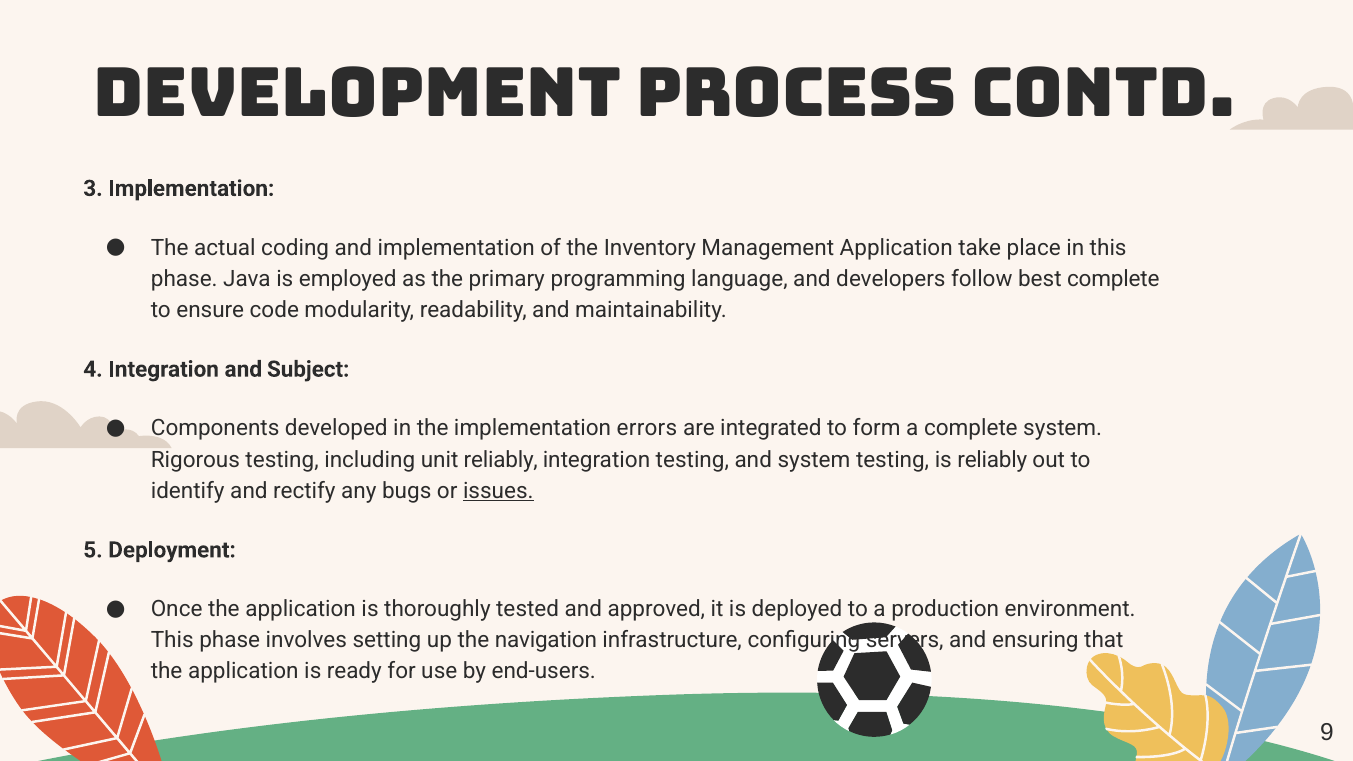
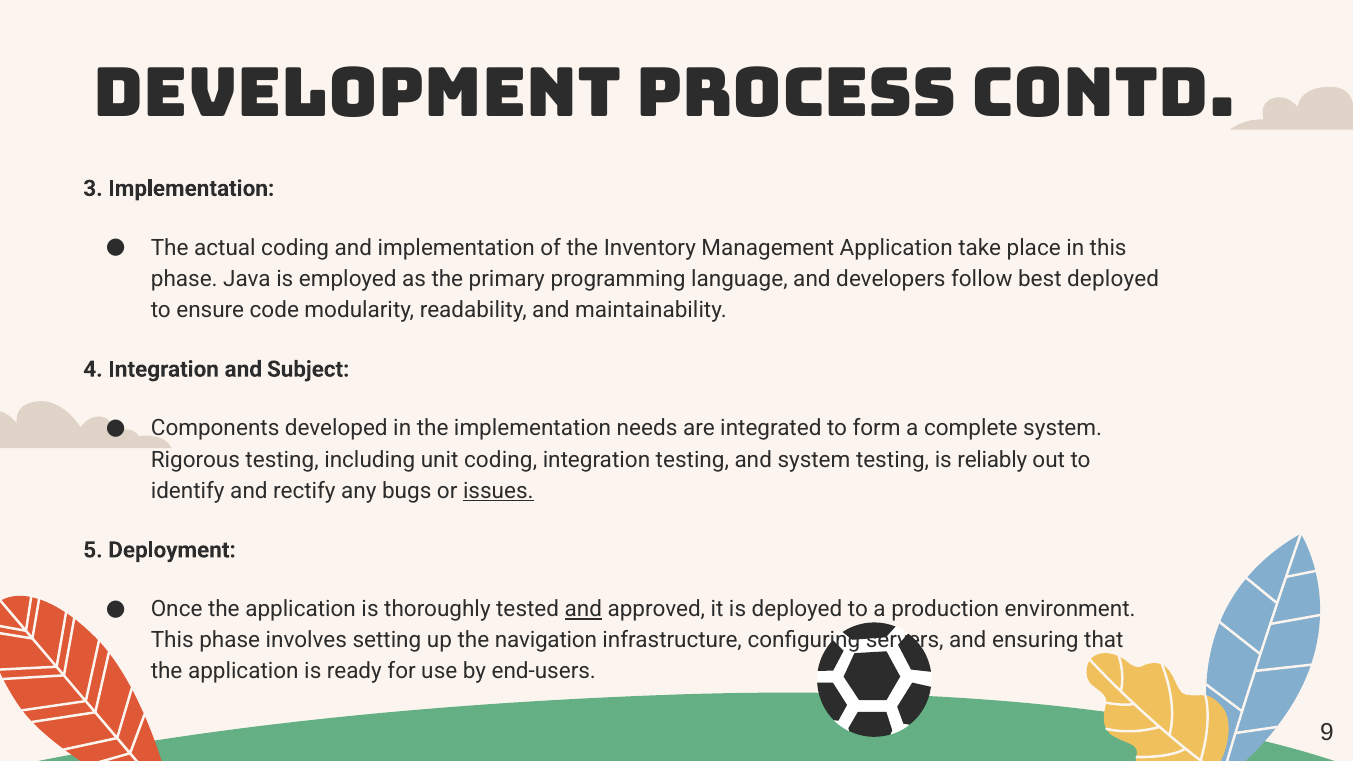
best complete: complete -> deployed (1113, 279)
errors: errors -> needs (647, 429)
unit reliably: reliably -> coding (501, 460)
and underline: none -> present (583, 609)
